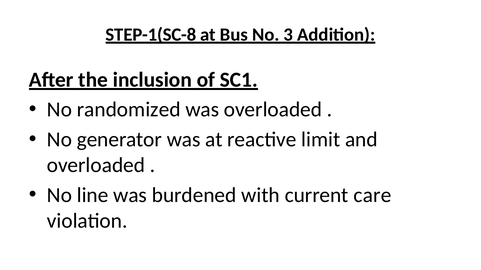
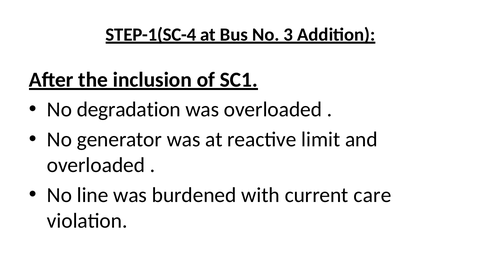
STEP-1(SC-8: STEP-1(SC-8 -> STEP-1(SC-4 (151, 35)
randomized: randomized -> degradation (129, 110)
